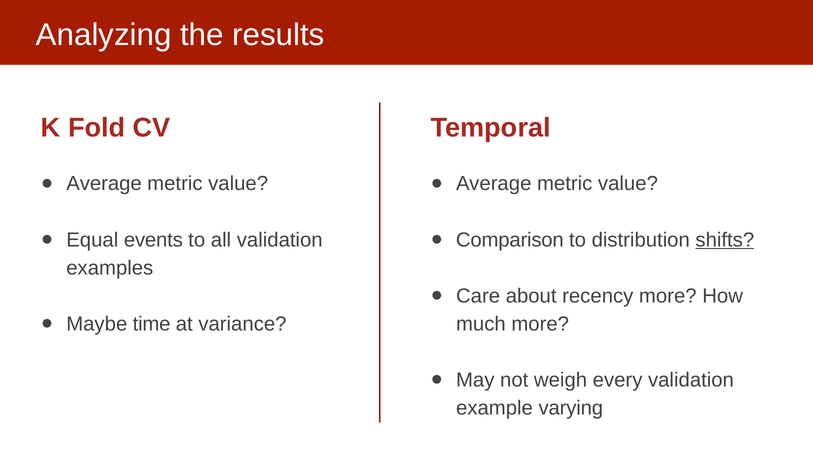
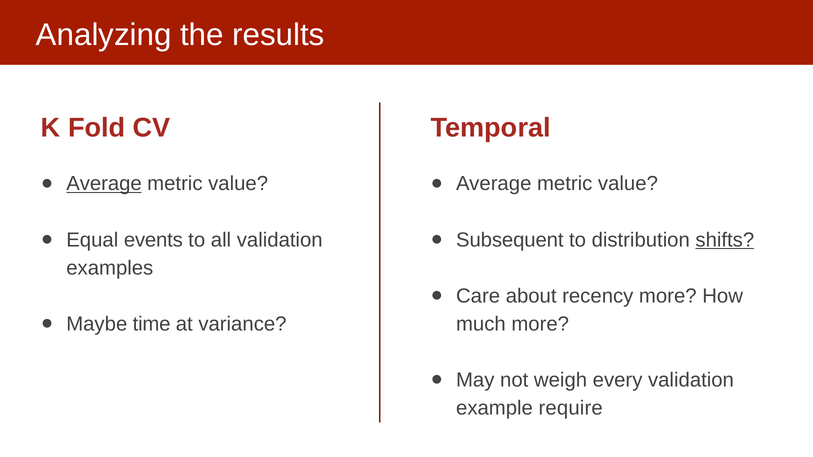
Average underline: none -> present (104, 184)
Comparison: Comparison -> Subsequent (510, 240)
varying: varying -> require (571, 408)
